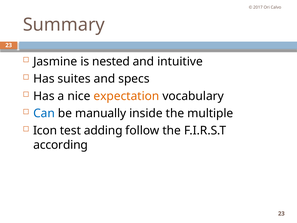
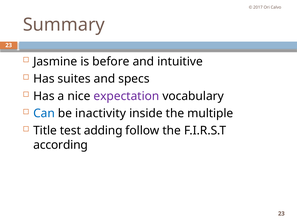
nested: nested -> before (111, 61)
expectation colour: orange -> purple (126, 96)
manually: manually -> inactivity (101, 113)
Icon: Icon -> Title (45, 130)
